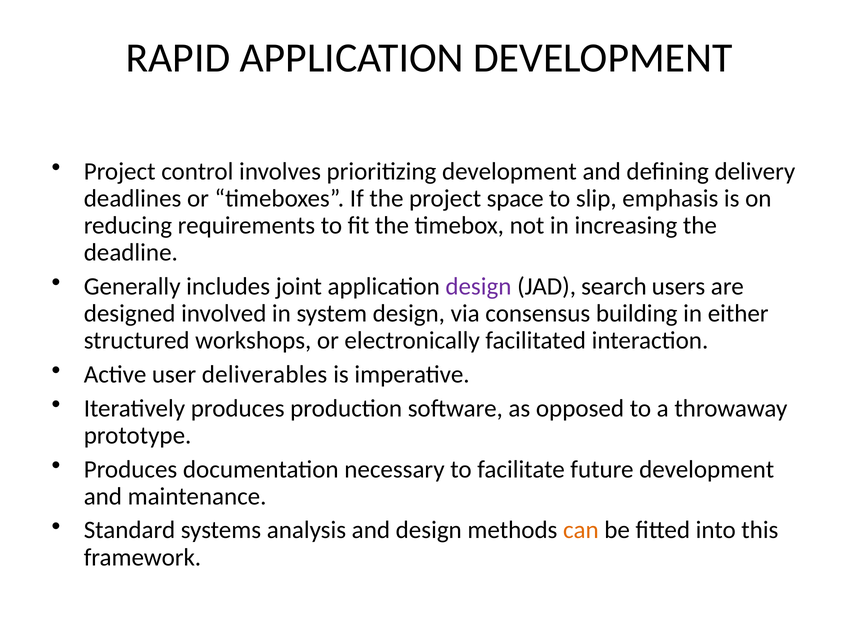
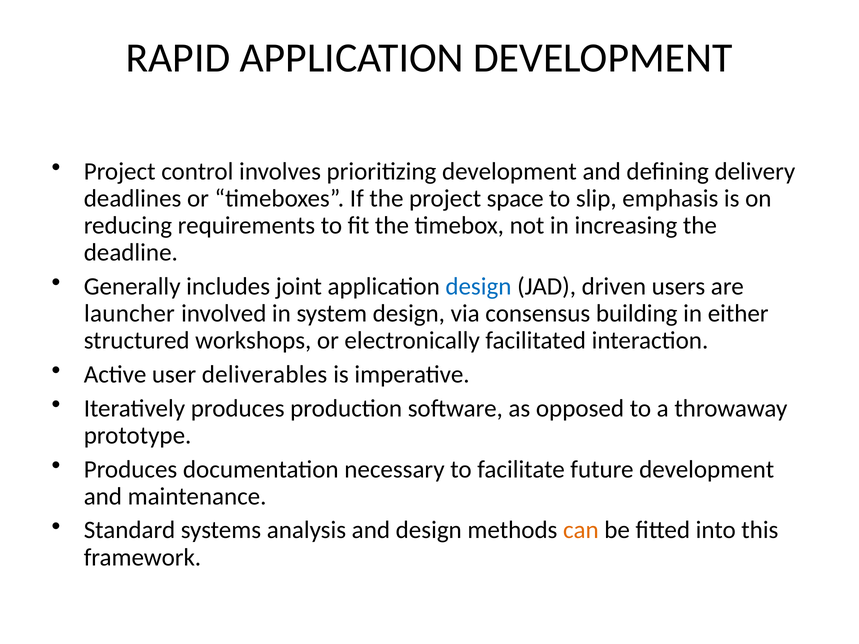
design colour: purple -> blue (478, 286)
search: search -> driven (614, 286)
designed: designed -> launcher (129, 314)
